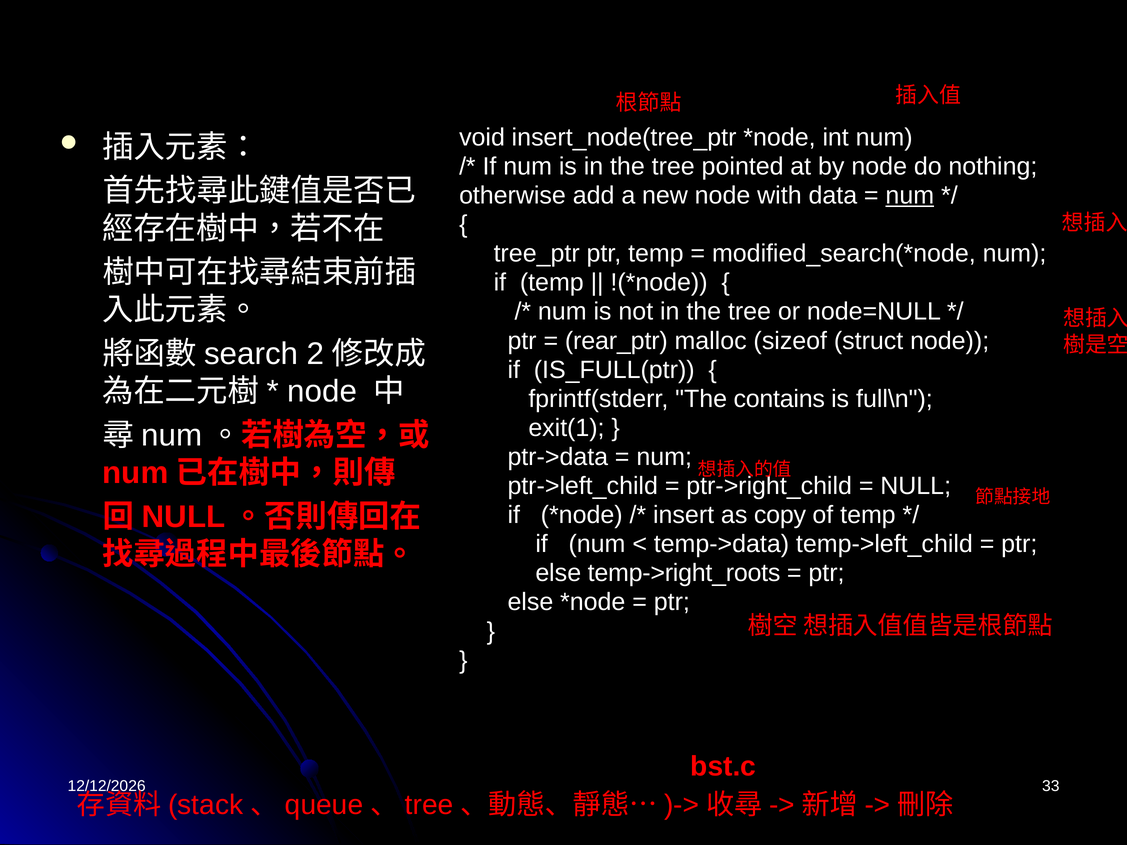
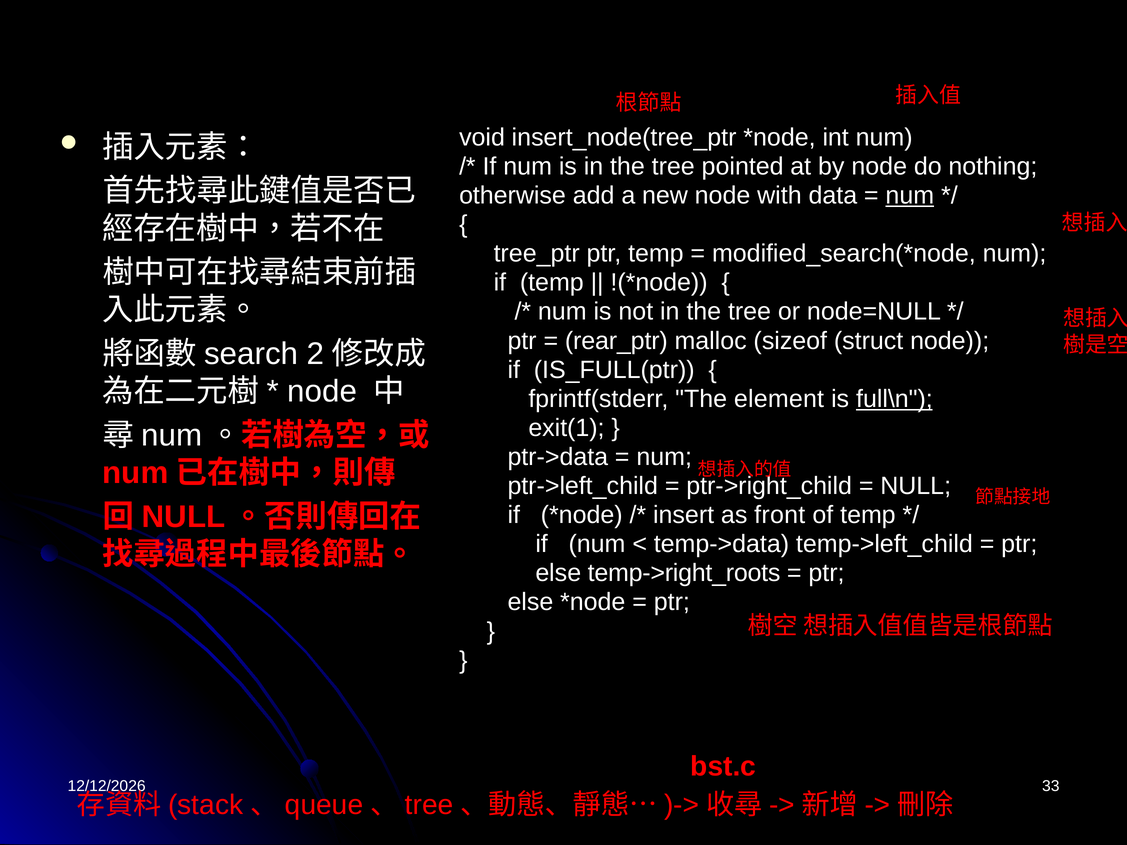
contains: contains -> element (779, 399)
full\n underline: none -> present (894, 399)
copy: copy -> front (780, 515)
